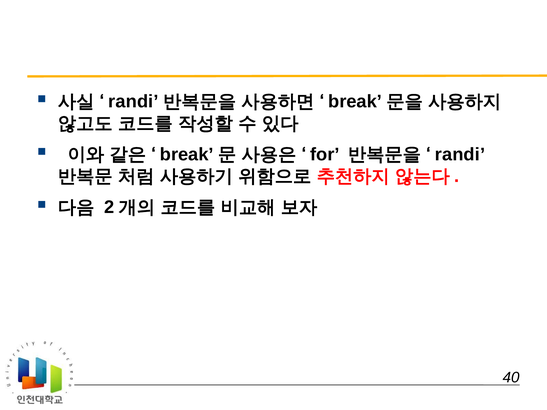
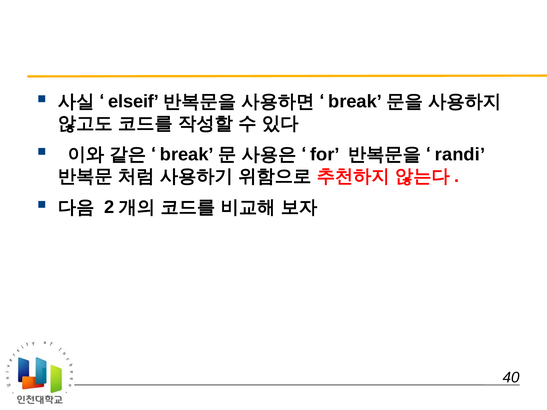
randi: randi -> elseif (134, 102)
